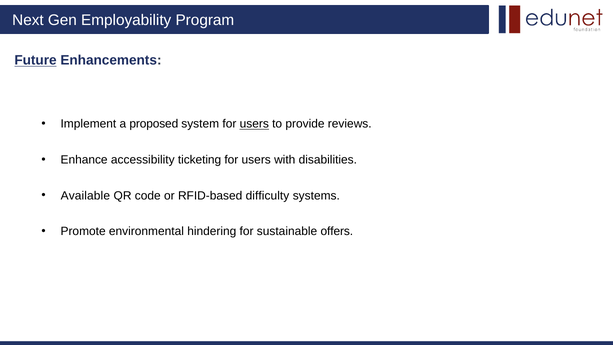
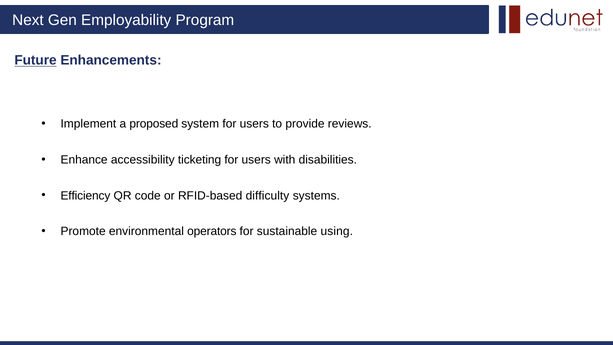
users underline: present -> none (254, 124)
Available: Available -> Efficiency (85, 196)
hindering: hindering -> operators (212, 231)
offers: offers -> using (337, 231)
